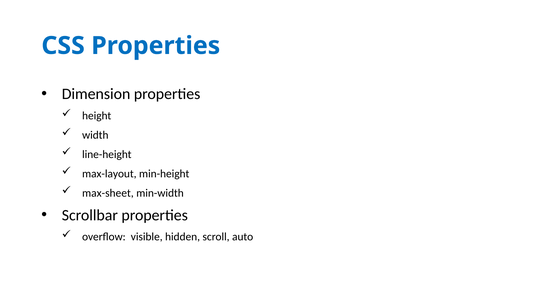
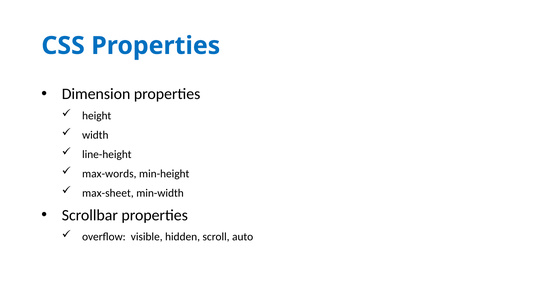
max-layout: max-layout -> max-words (109, 173)
